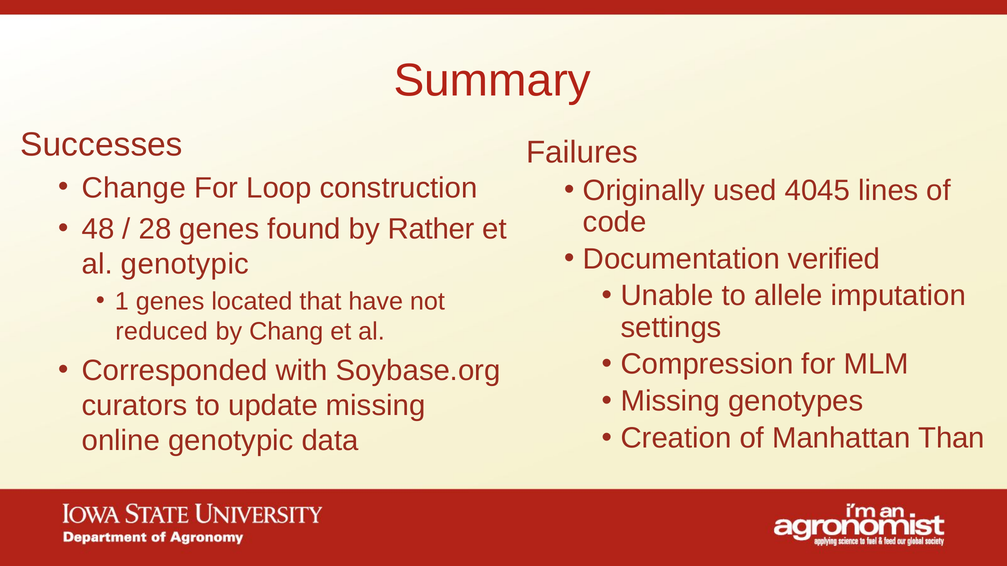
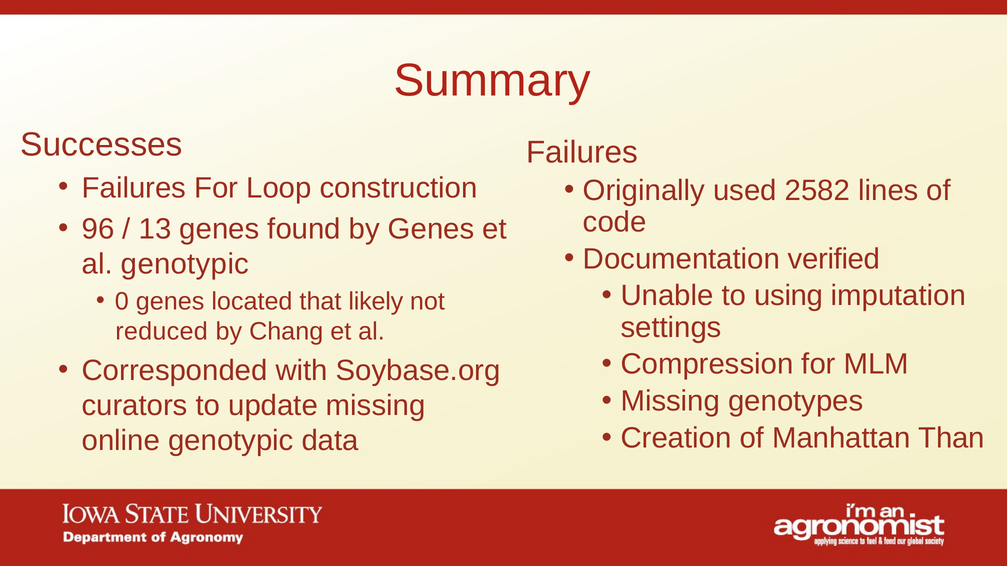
Change: Change -> Failures (134, 188)
4045: 4045 -> 2582 (817, 191)
48: 48 -> 96 (98, 229)
28: 28 -> 13 (155, 229)
by Rather: Rather -> Genes (431, 229)
allele: allele -> using (789, 296)
1: 1 -> 0 (122, 302)
have: have -> likely (376, 302)
